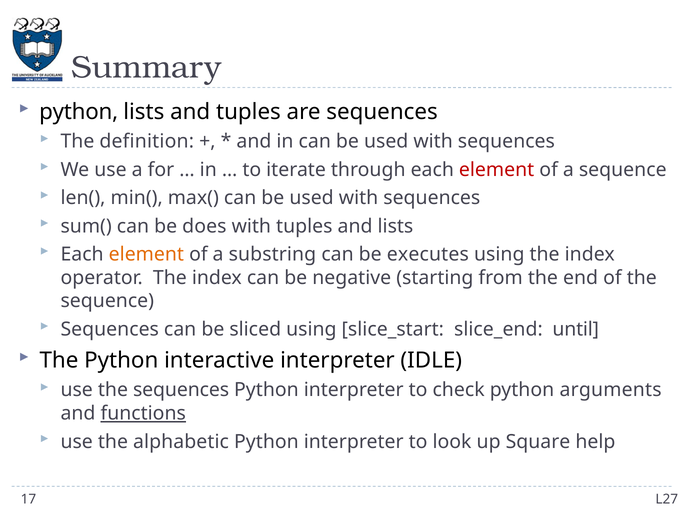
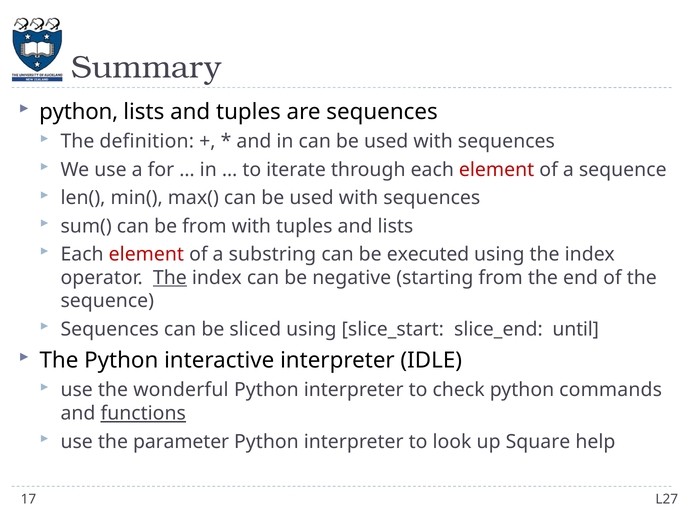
be does: does -> from (204, 226)
element colour: orange -> red (146, 254)
executes: executes -> executed (428, 254)
The underline: none -> present (170, 278)
the sequences: sequences -> wonderful (181, 390)
arguments: arguments -> commands (611, 390)
alphabetic: alphabetic -> parameter (181, 442)
